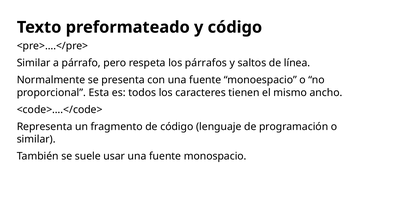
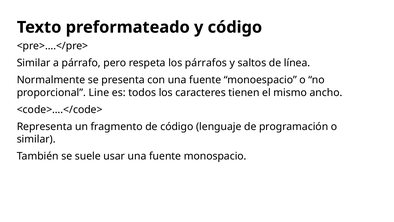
Esta: Esta -> Line (99, 92)
